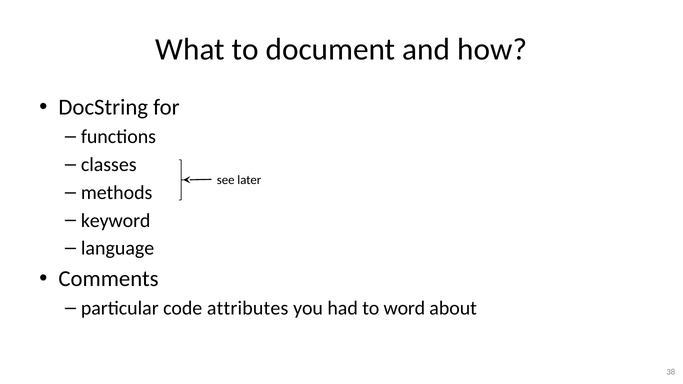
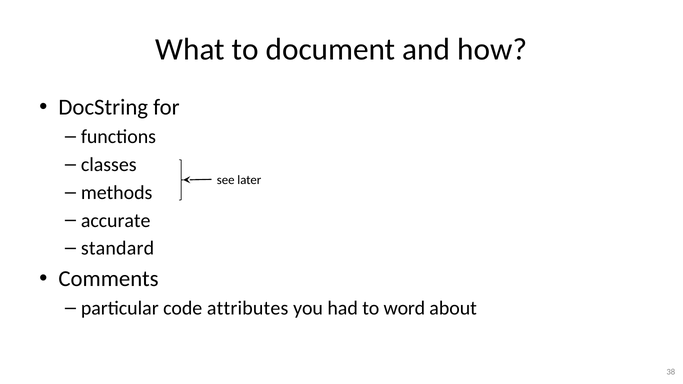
keyword: keyword -> accurate (116, 221)
language: language -> standard (117, 249)
